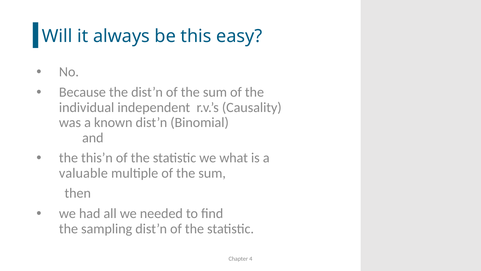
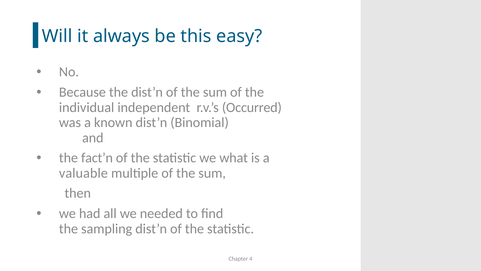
Causality: Causality -> Occurred (252, 107)
this’n: this’n -> fact’n (97, 158)
